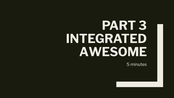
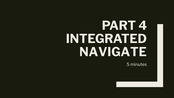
3: 3 -> 4 (143, 26)
AWESOME: AWESOME -> NAVIGATE (113, 52)
